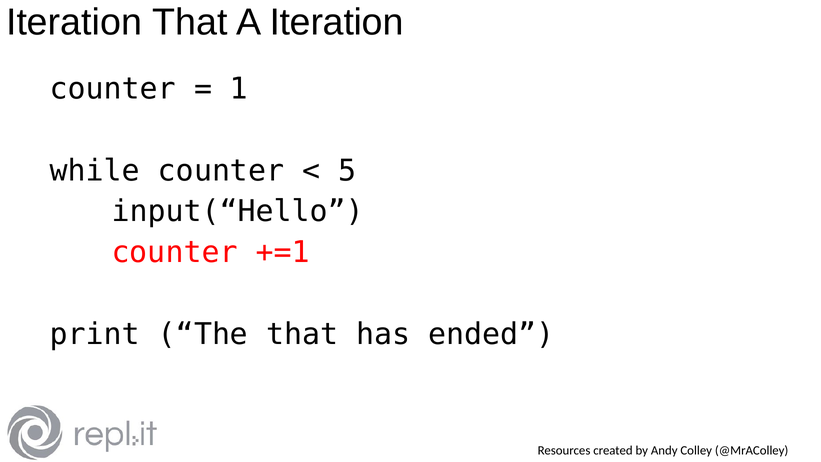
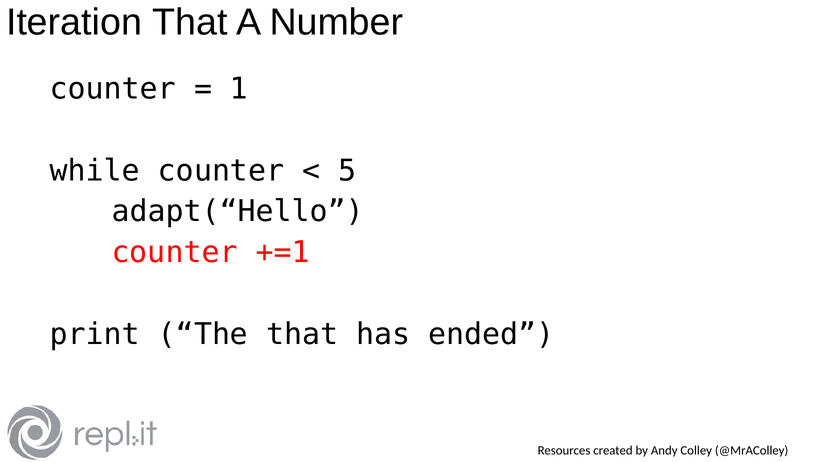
A Iteration: Iteration -> Number (336, 22)
input(“Hello: input(“Hello -> adapt(“Hello (238, 211)
